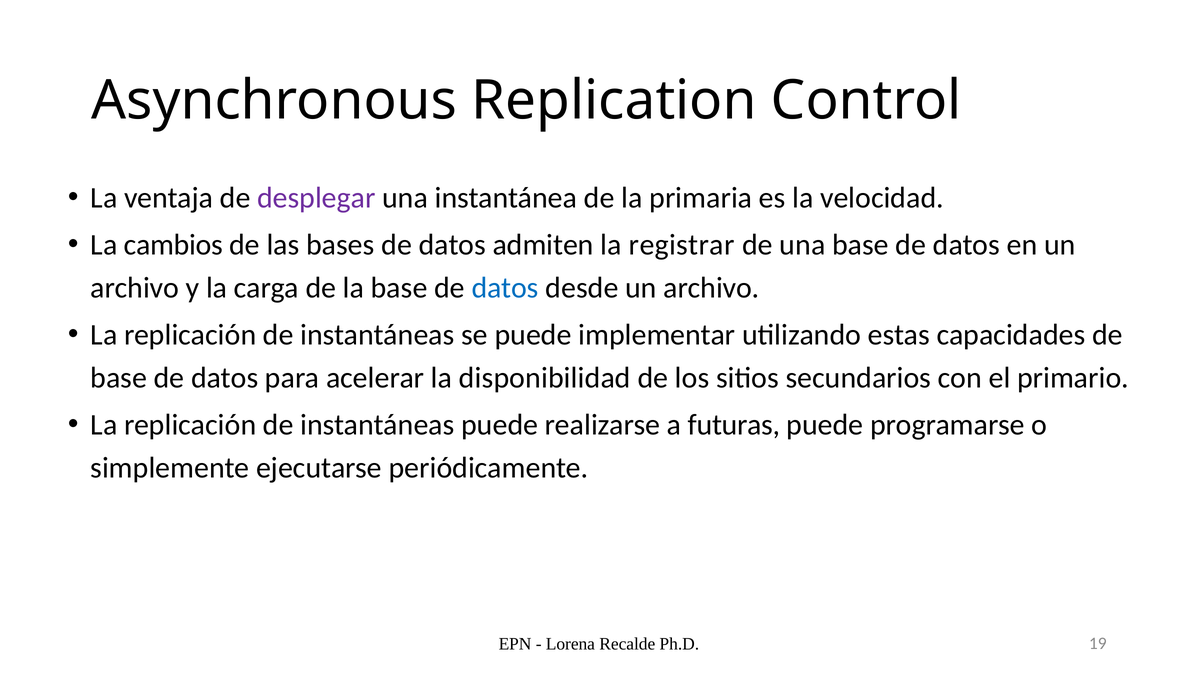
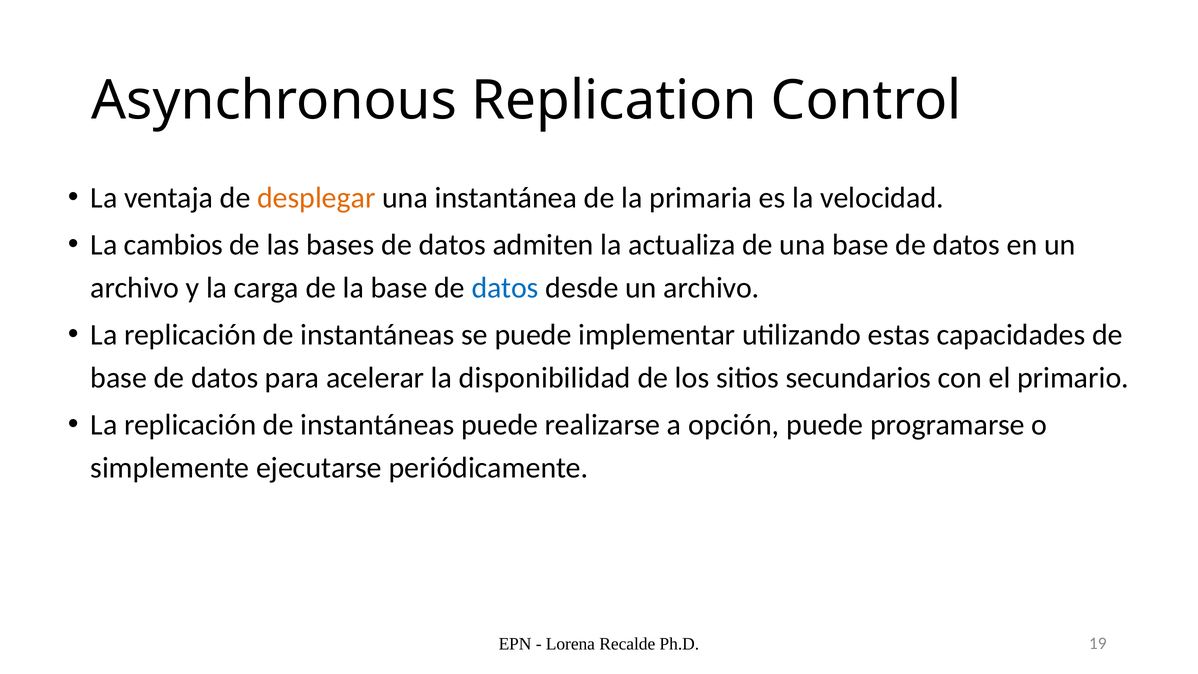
desplegar colour: purple -> orange (316, 198)
registrar: registrar -> actualiza (682, 245)
futuras: futuras -> opción (734, 425)
